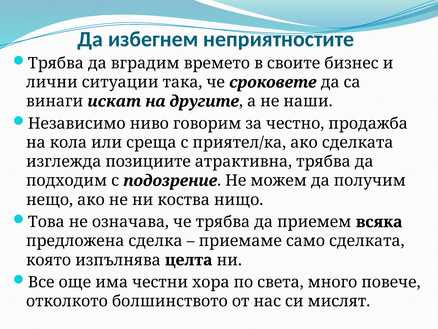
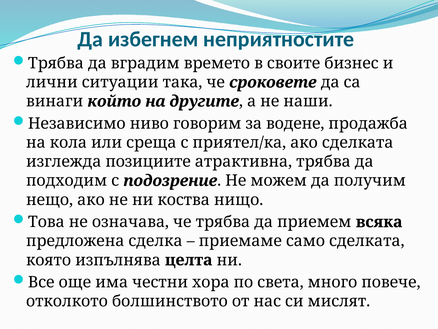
искат: искат -> който (114, 101)
честно: честно -> водене (295, 123)
